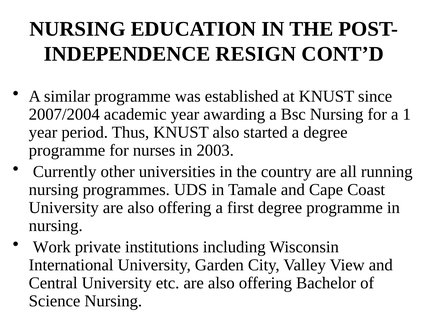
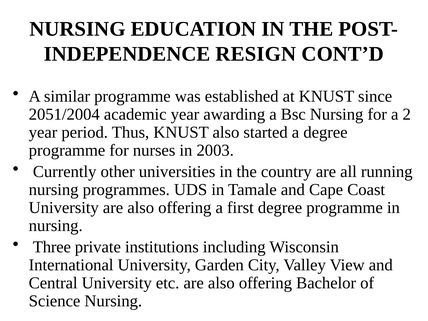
2007/2004: 2007/2004 -> 2051/2004 (64, 114)
1: 1 -> 2 (407, 114)
Work: Work -> Three (52, 247)
